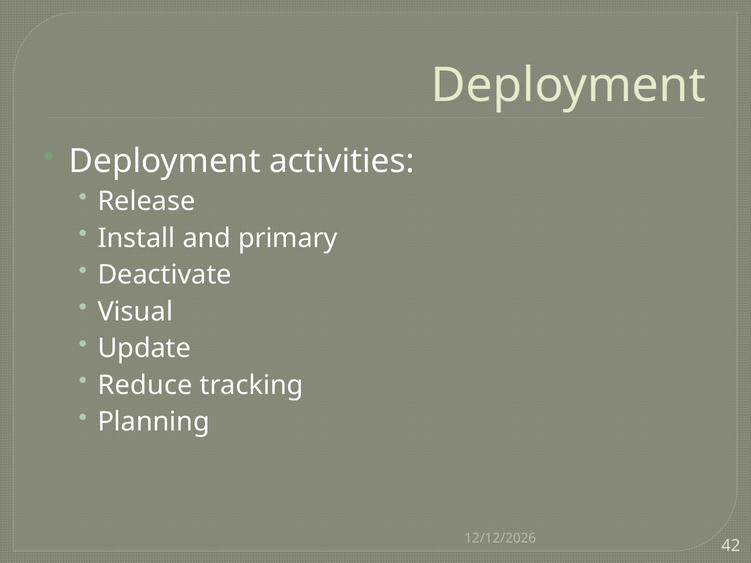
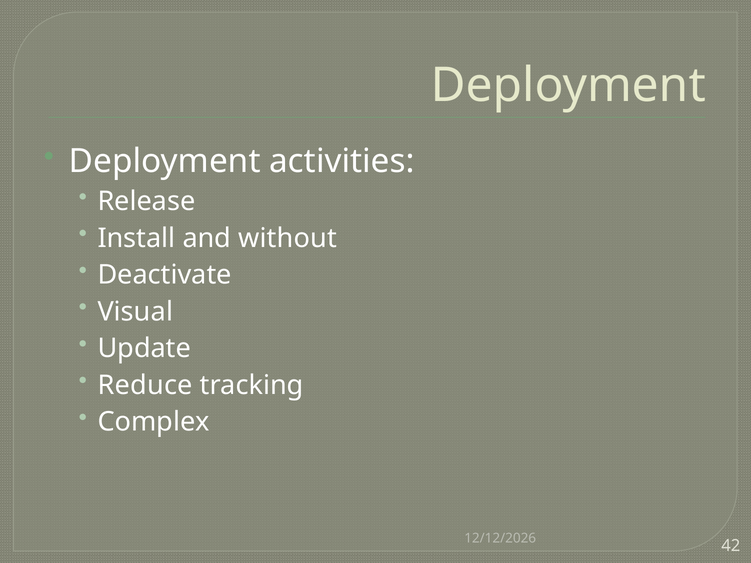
primary: primary -> without (288, 238)
Planning: Planning -> Complex (154, 422)
